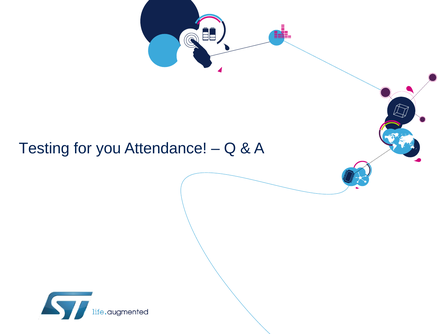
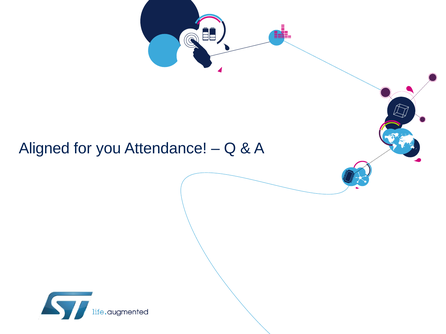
Testing: Testing -> Aligned (44, 148)
